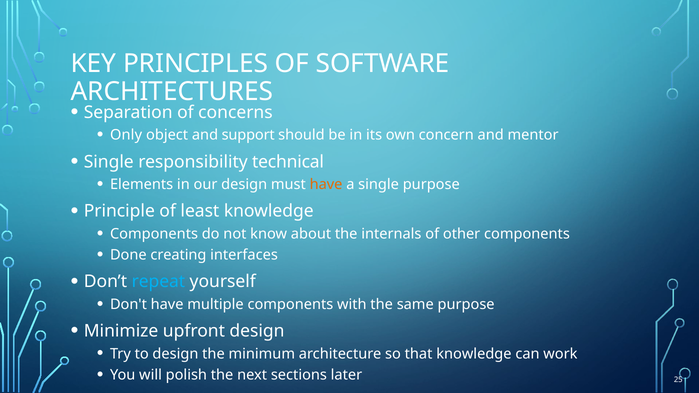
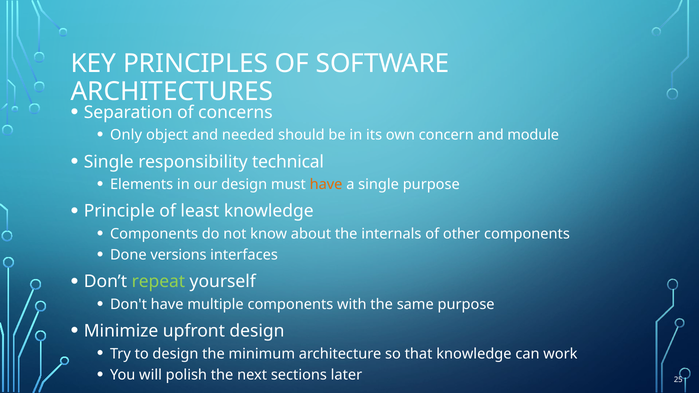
support: support -> needed (248, 135)
mentor: mentor -> module (533, 135)
creating: creating -> versions (178, 255)
repeat colour: light blue -> light green (158, 282)
